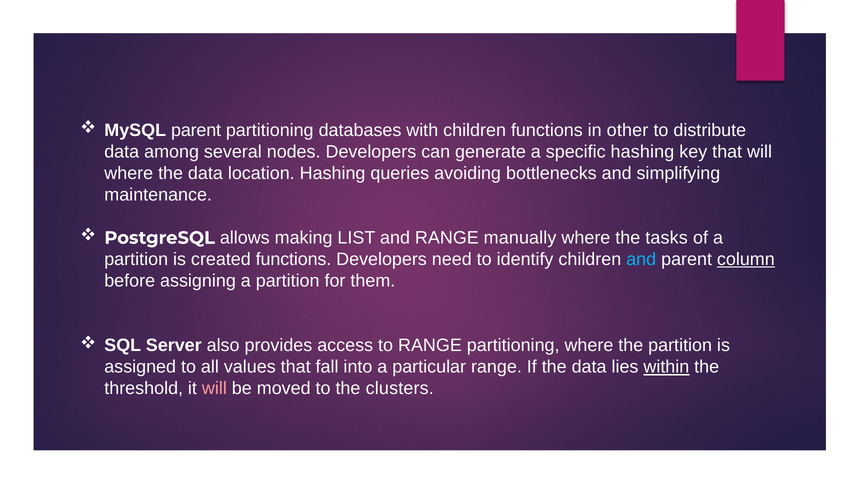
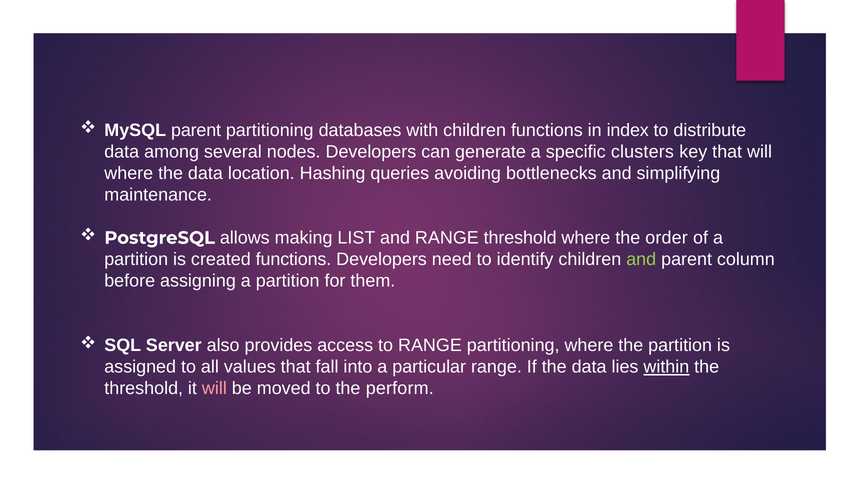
other: other -> index (628, 130)
specific hashing: hashing -> clusters (642, 152)
RANGE manually: manually -> threshold (520, 238)
tasks: tasks -> order (667, 238)
and colour: light blue -> light green (641, 259)
column underline: present -> none (746, 259)
clusters: clusters -> perform (400, 388)
